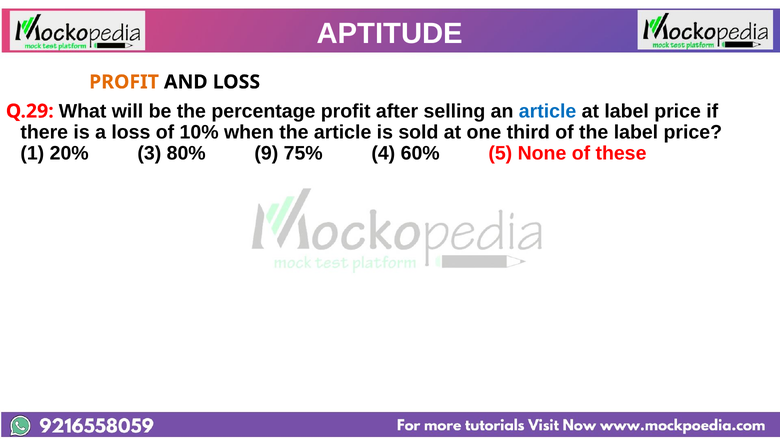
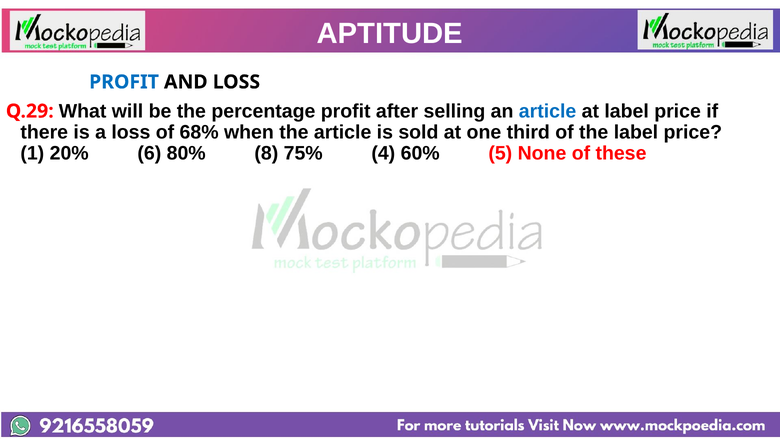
PROFIT colour: orange -> blue (124, 82)
10%: 10% -> 68% (199, 132)
3: 3 -> 6 (149, 153)
9: 9 -> 8 (266, 153)
